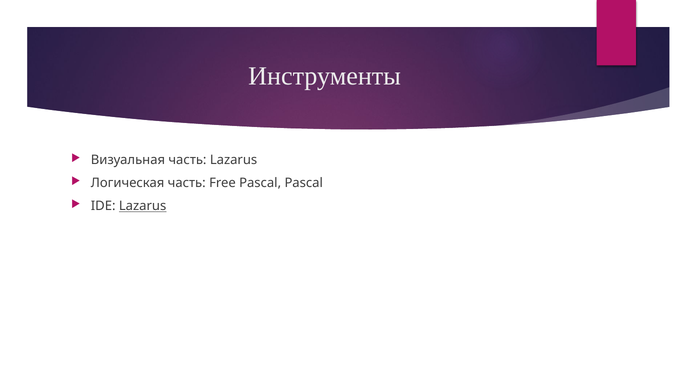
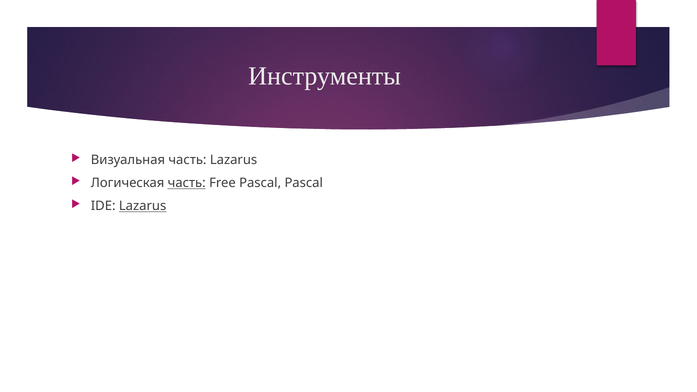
часть underline: none -> present (187, 183)
